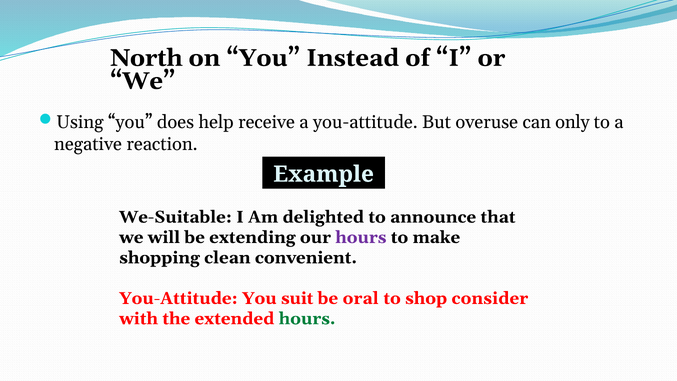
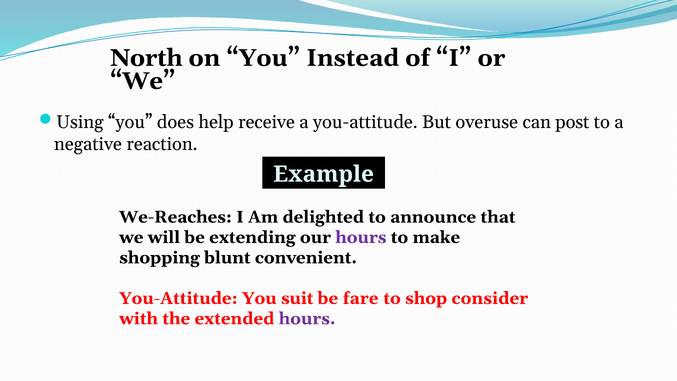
only: only -> post (572, 122)
We-Suitable: We-Suitable -> We-Reaches (176, 217)
clean: clean -> blunt (227, 258)
oral: oral -> fare (361, 298)
hours colour: green -> purple (307, 318)
